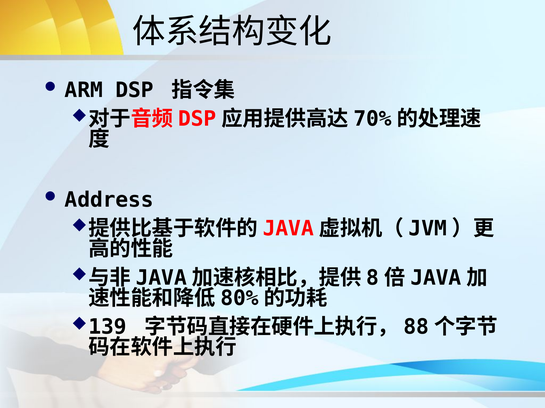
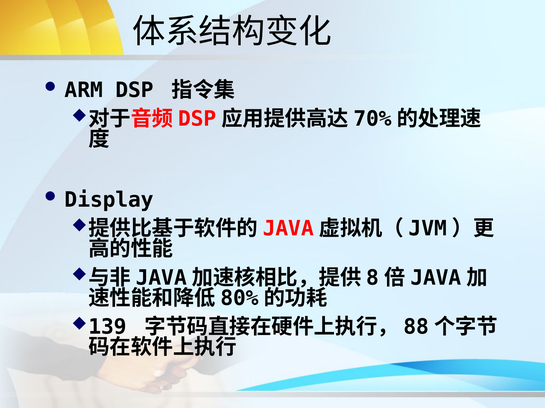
Address: Address -> Display (109, 200)
